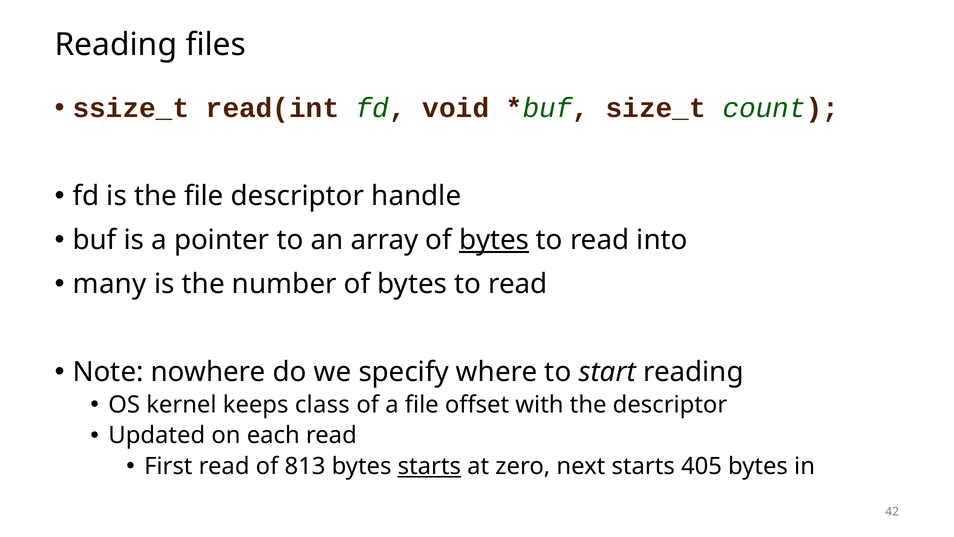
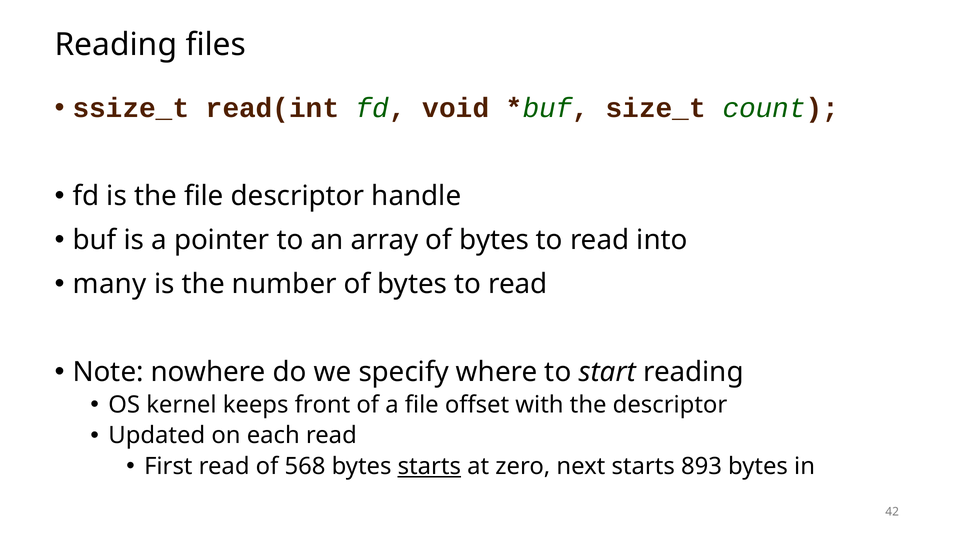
bytes underline: present -> none (494, 240)
class: class -> front (322, 405)
813: 813 -> 568 (305, 466)
405: 405 -> 893 (701, 466)
